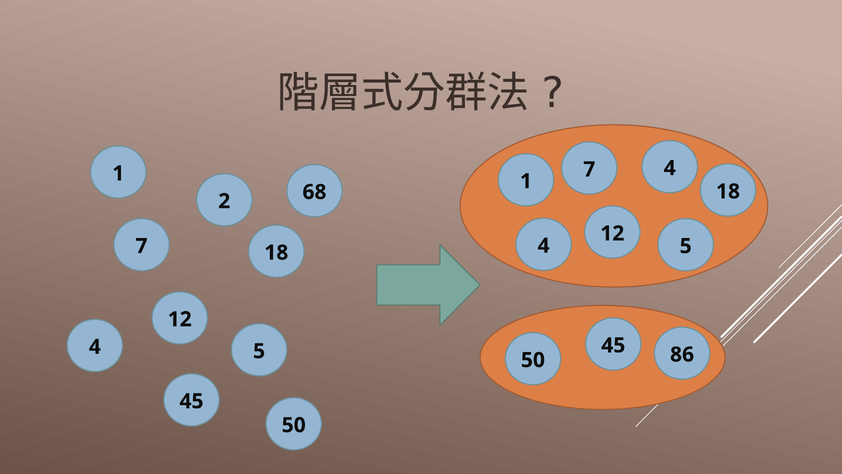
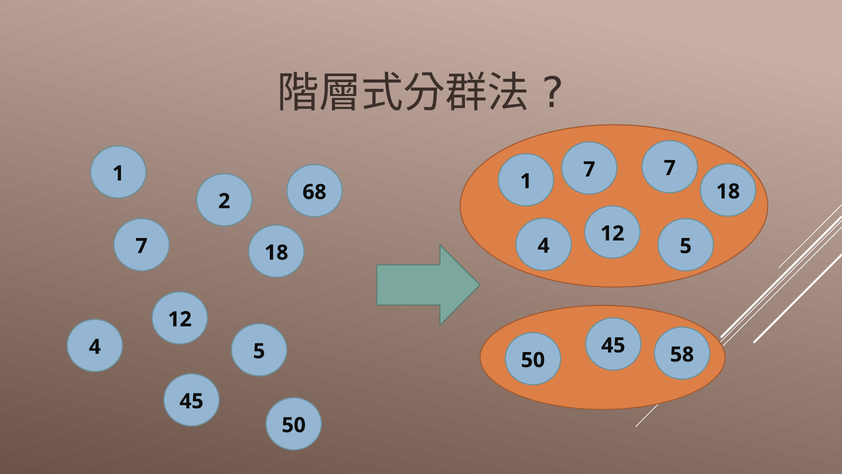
7 4: 4 -> 7 (670, 168)
86: 86 -> 58 (682, 354)
